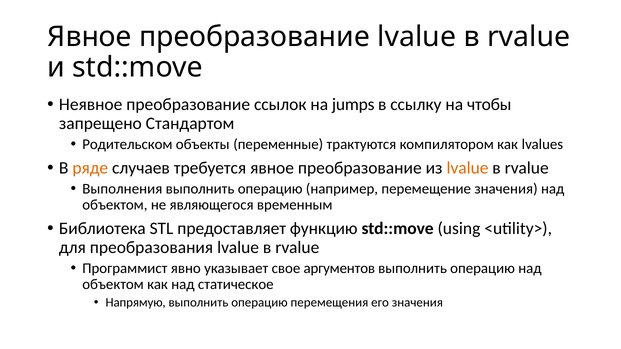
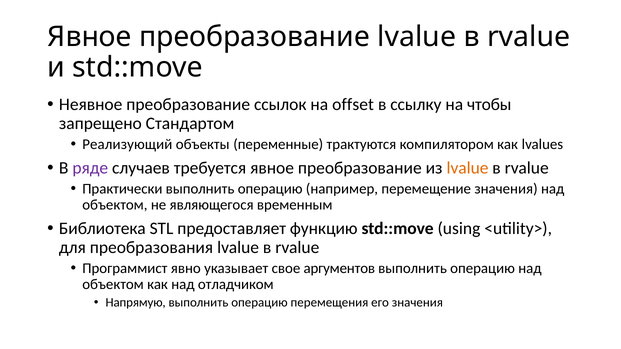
jumps: jumps -> offset (353, 105)
Родительском: Родительском -> Реализующий (127, 144)
ряде colour: orange -> purple (90, 168)
Выполнения: Выполнения -> Практически (122, 189)
статическое: статическое -> отладчиком (236, 285)
